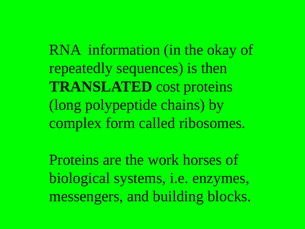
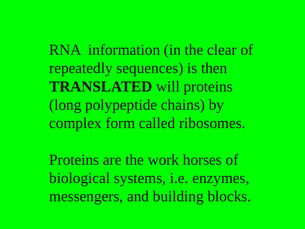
okay: okay -> clear (222, 50)
cost: cost -> will (168, 86)
